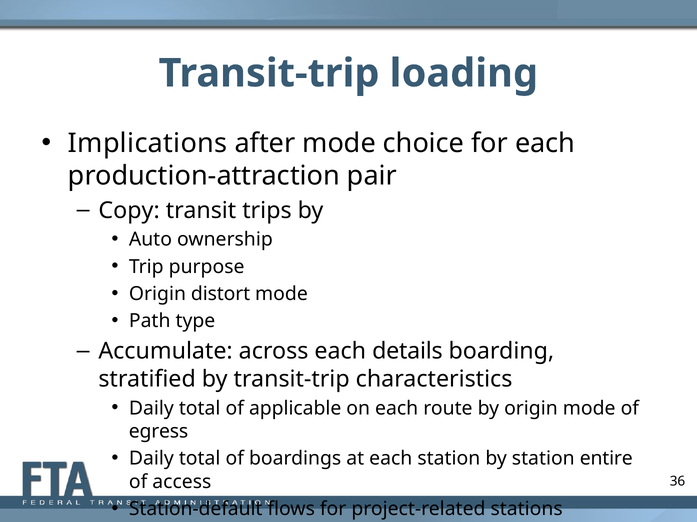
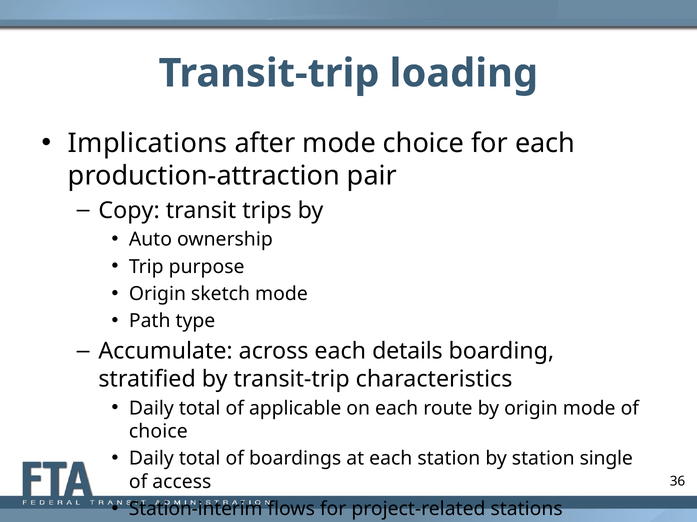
distort: distort -> sketch (221, 294)
egress: egress -> choice (158, 432)
entire: entire -> single (606, 459)
Station-default: Station-default -> Station-interim (196, 509)
